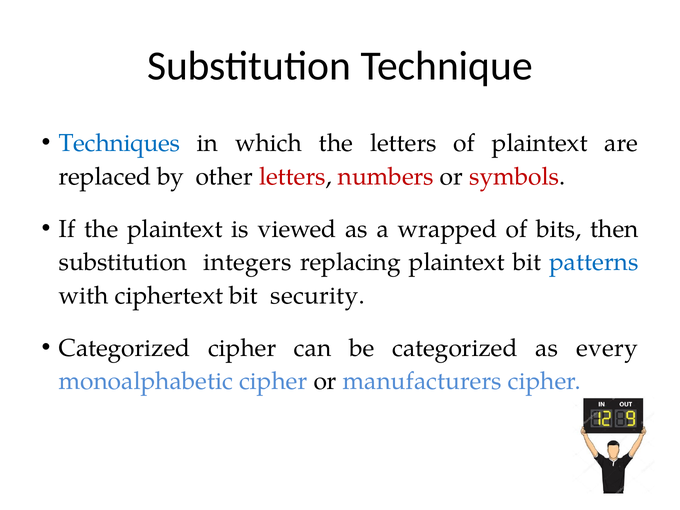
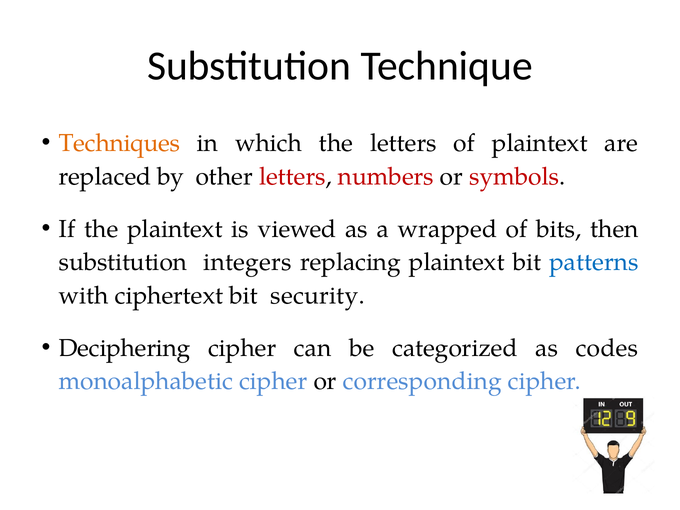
Techniques colour: blue -> orange (119, 143)
Categorized: Categorized -> Deciphering (125, 348)
every: every -> codes (607, 348)
manufacturers: manufacturers -> corresponding (422, 381)
